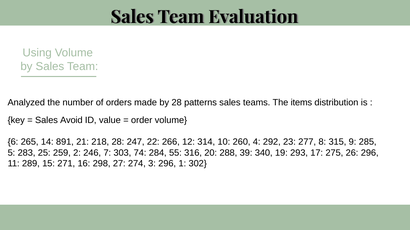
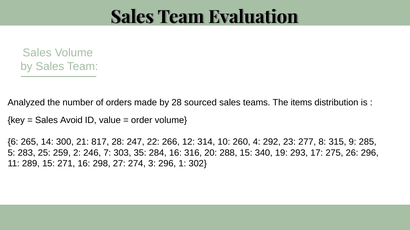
Using: Using -> Sales (37, 53)
patterns: patterns -> sourced (200, 103)
891: 891 -> 300 (65, 142)
218: 218 -> 817 (100, 142)
74: 74 -> 35 (140, 153)
284 55: 55 -> 16 (175, 153)
288 39: 39 -> 15 (246, 153)
